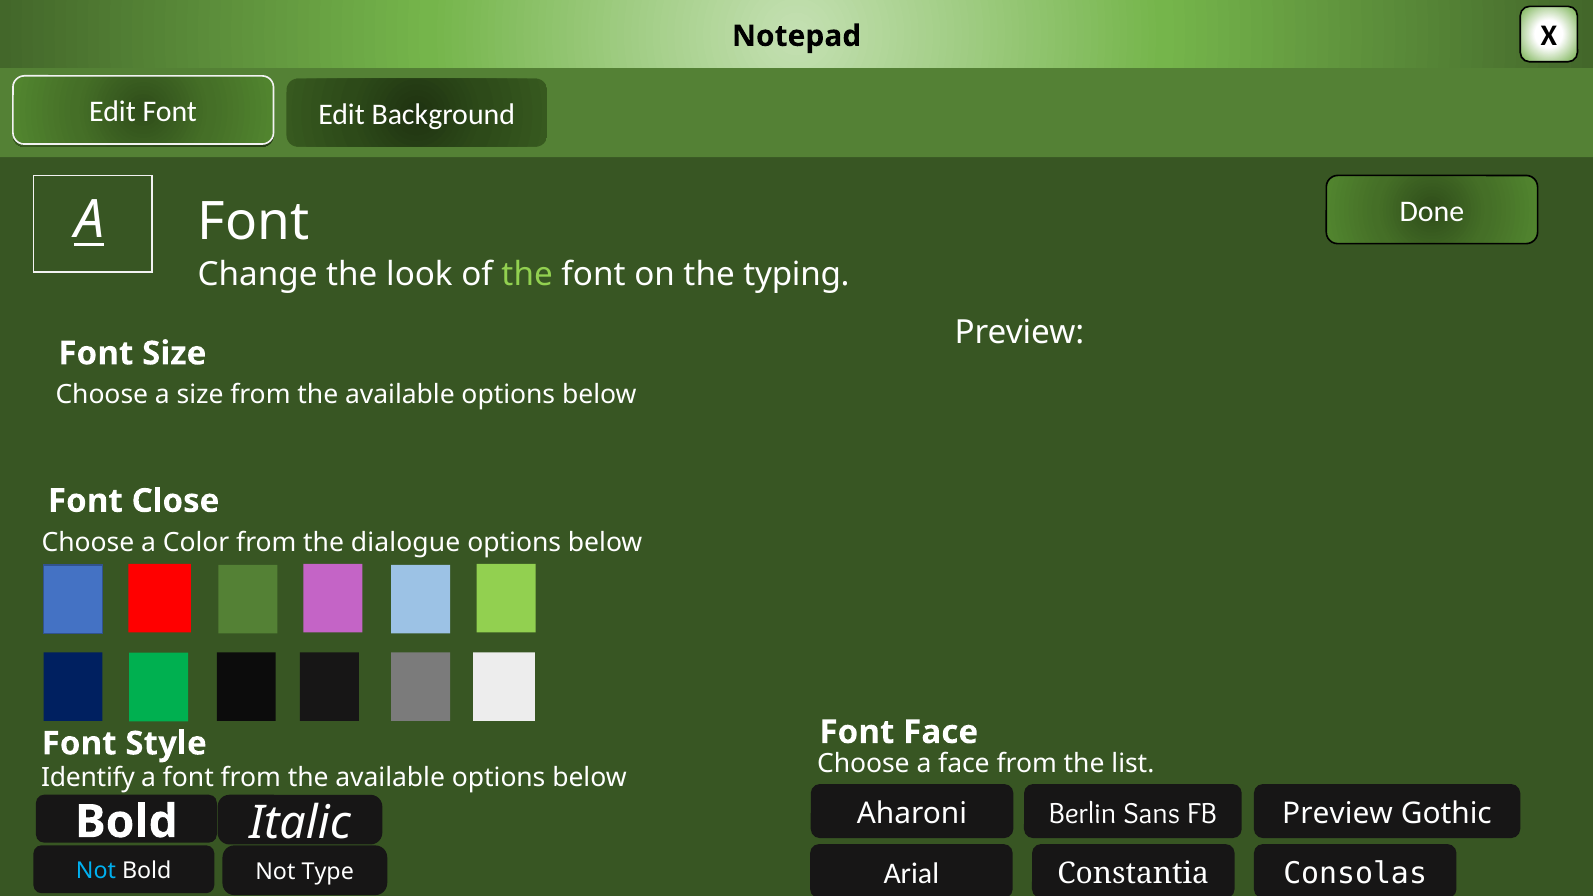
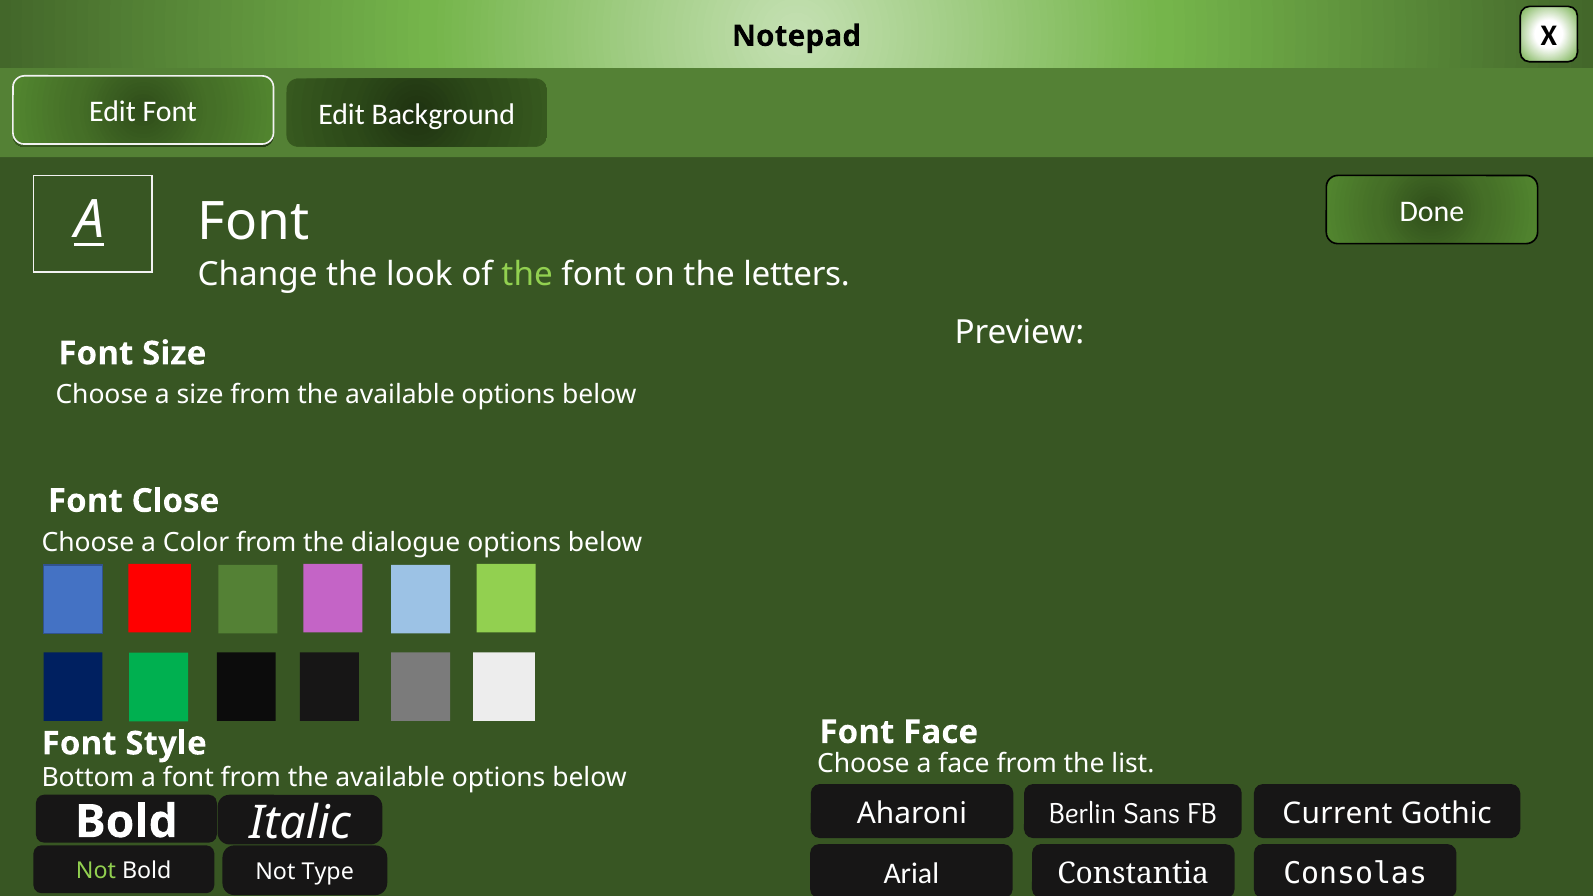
typing: typing -> letters (797, 274)
Identify: Identify -> Bottom (88, 778)
Preview: Preview -> Current (1337, 813)
Not colour: light blue -> light green (96, 871)
